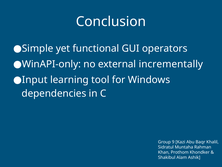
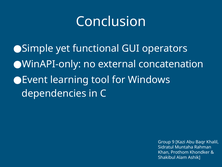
incrementally: incrementally -> concatenation (171, 64)
Input: Input -> Event (35, 80)
